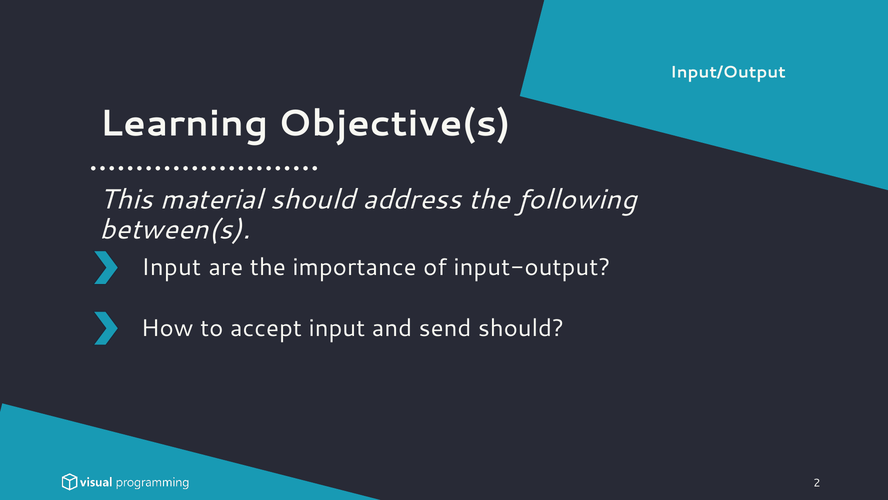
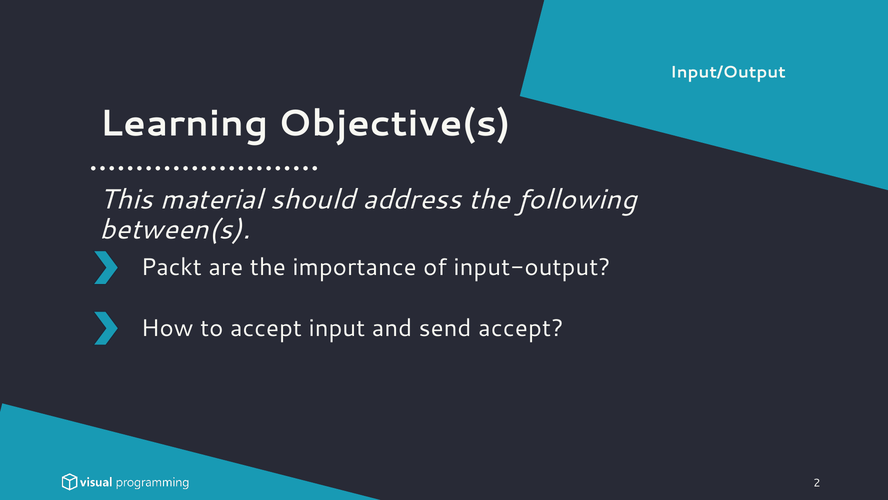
Input: Input -> Packt (171, 267)
send should: should -> accept (521, 328)
